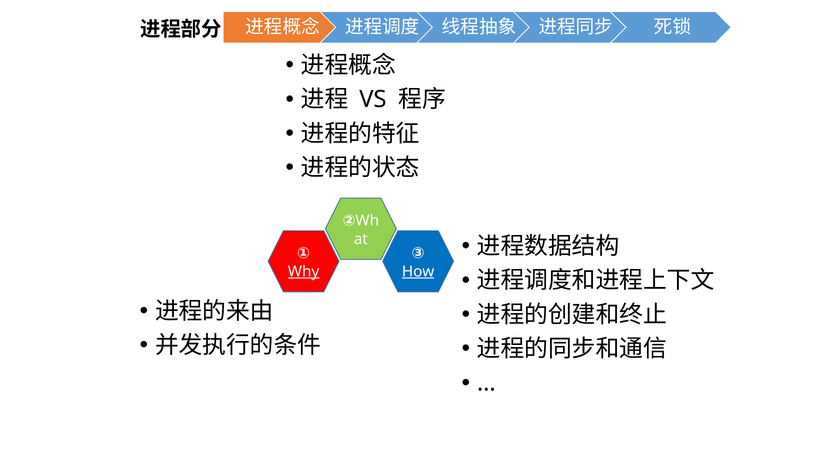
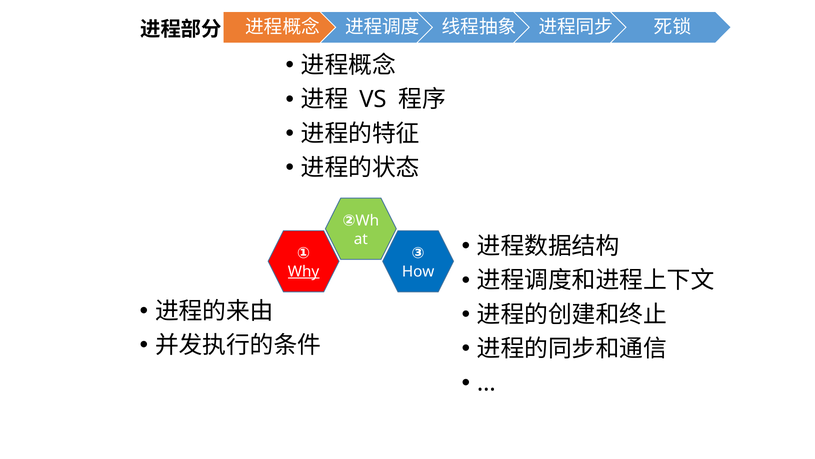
How underline: present -> none (418, 271)
